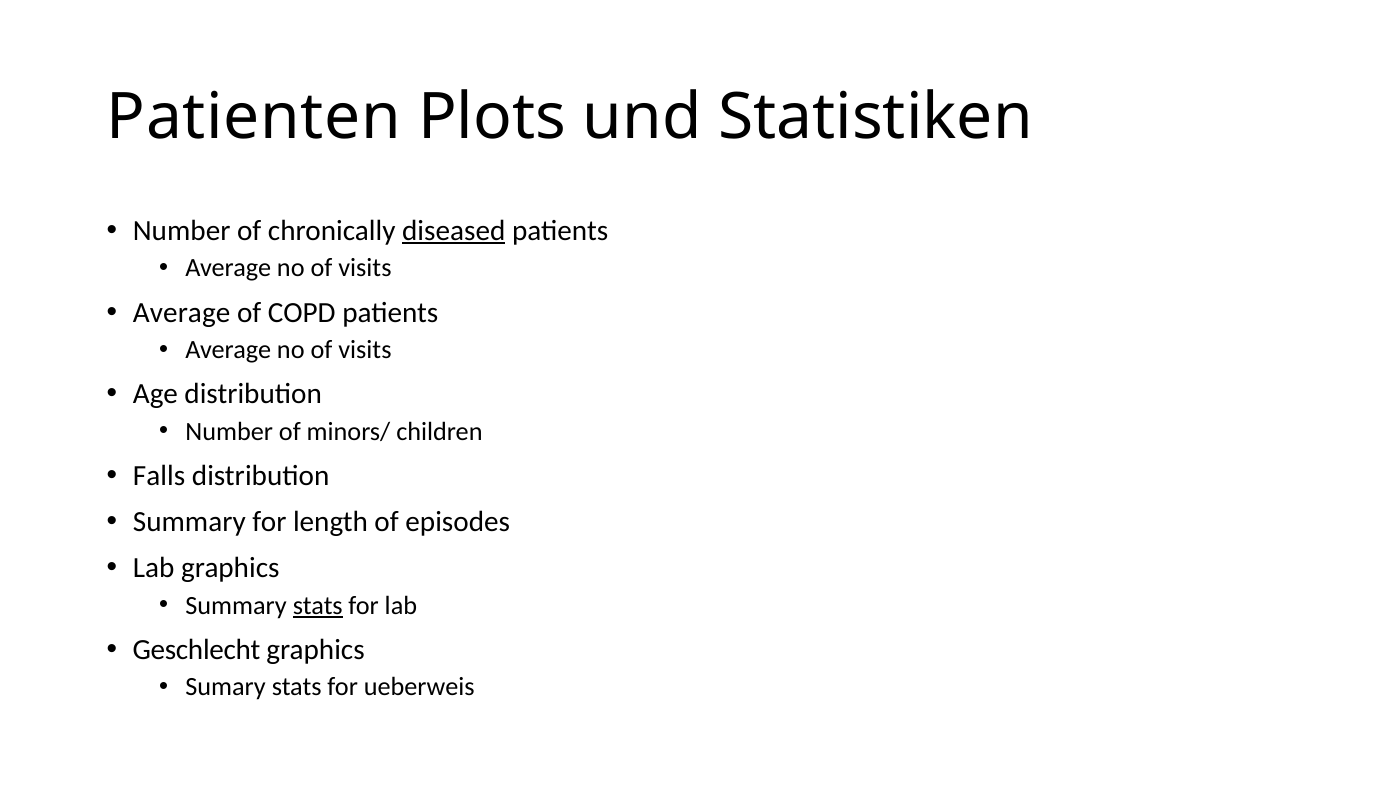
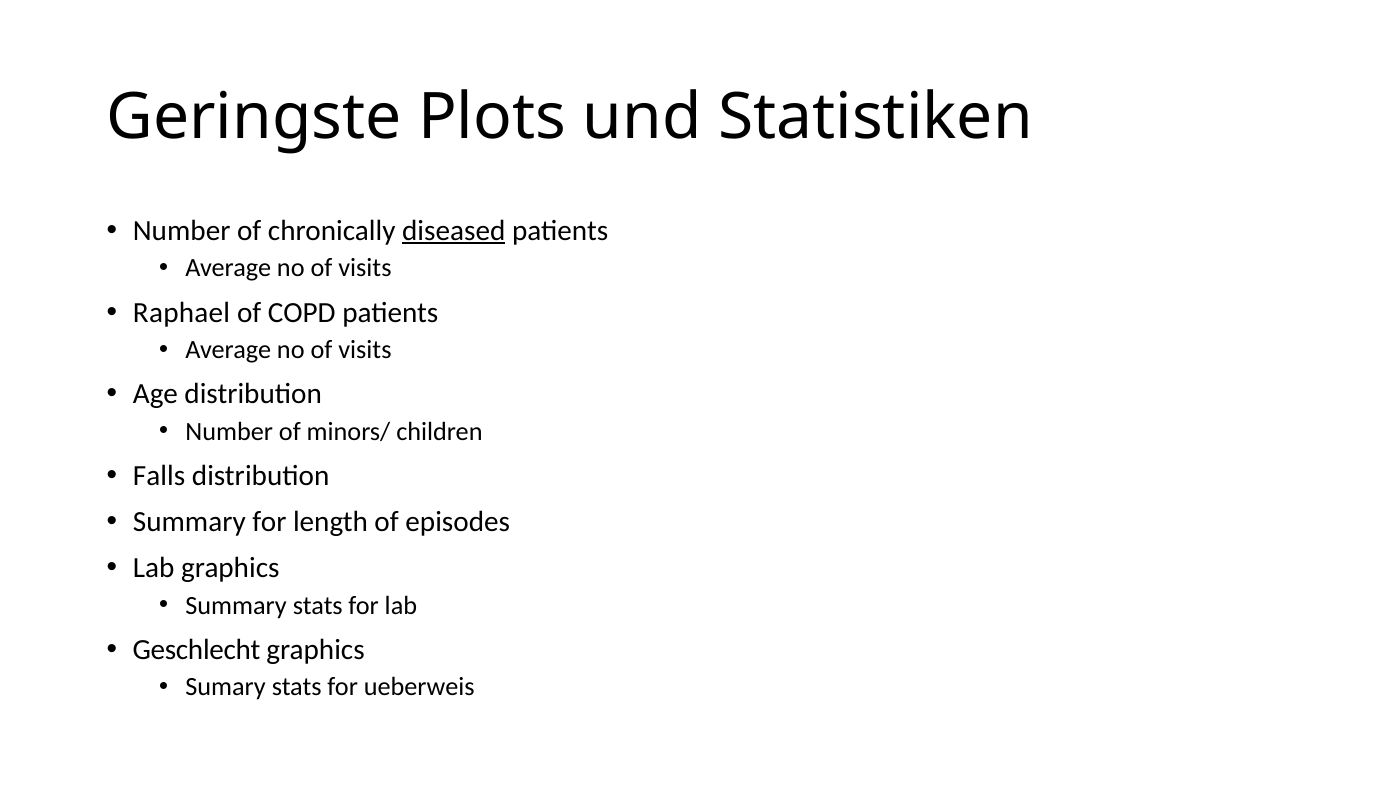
Patienten: Patienten -> Geringste (254, 118)
Average: Average -> Raphael (182, 312)
stats underline: present -> none (318, 605)
